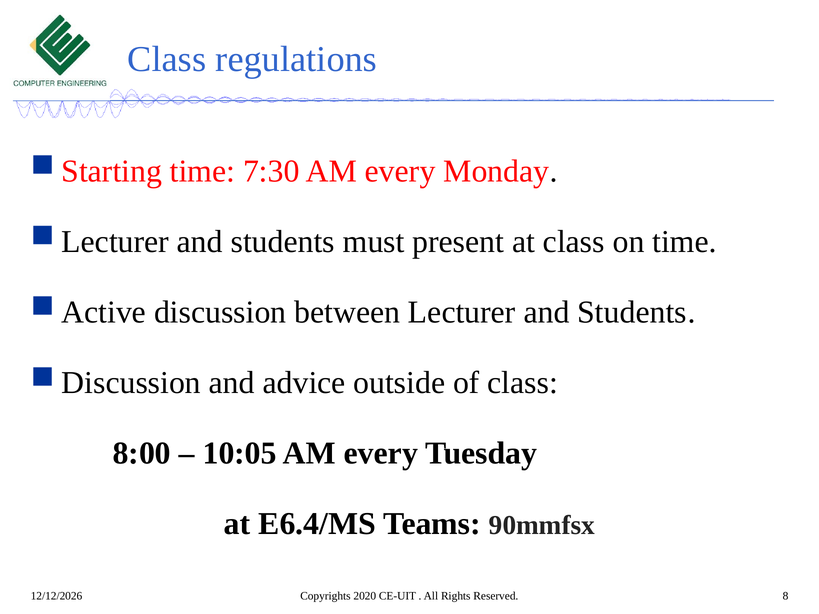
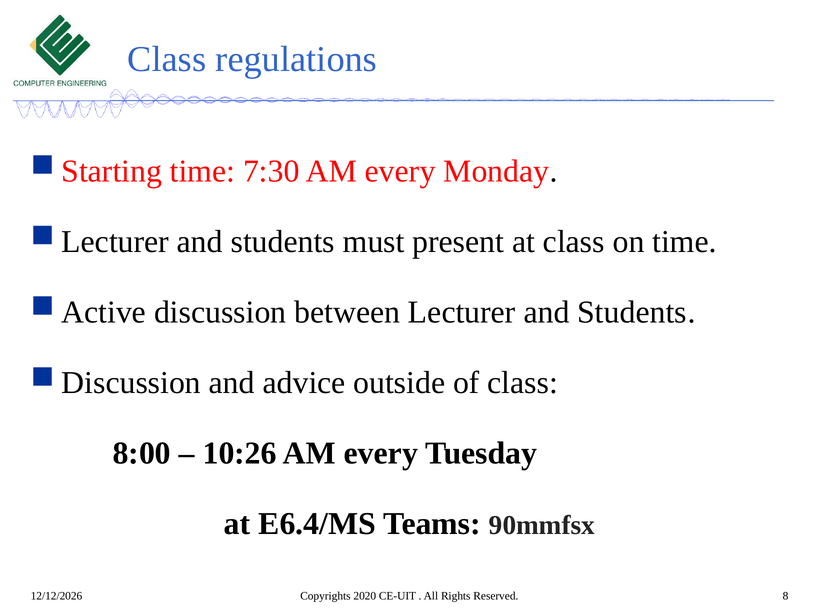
10:05: 10:05 -> 10:26 (240, 453)
